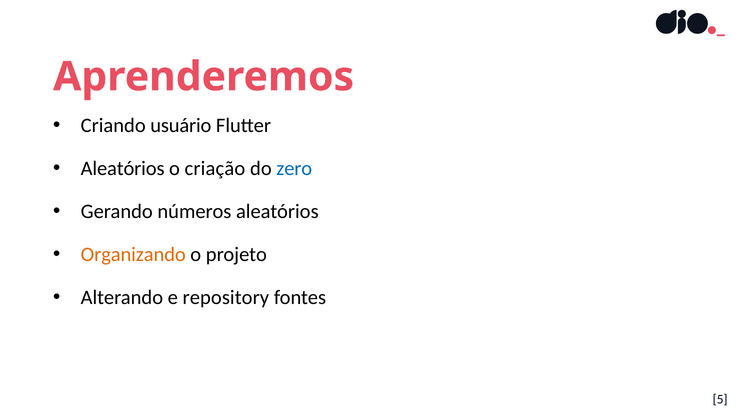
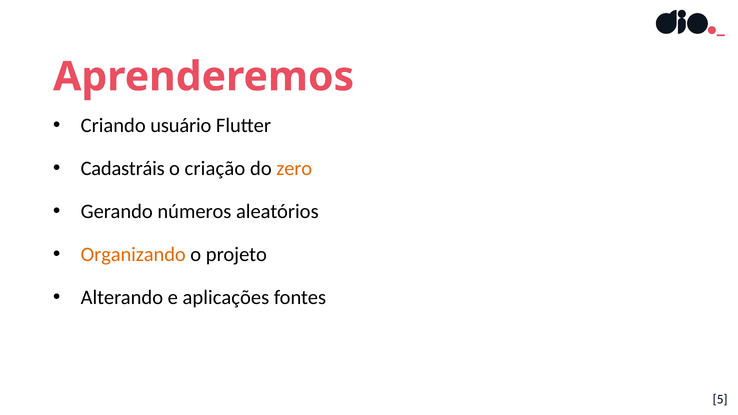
Aleatórios: Aleatórios -> Cadastráis (123, 169)
zero colour: blue -> orange (294, 169)
repository: repository -> aplicações (226, 298)
